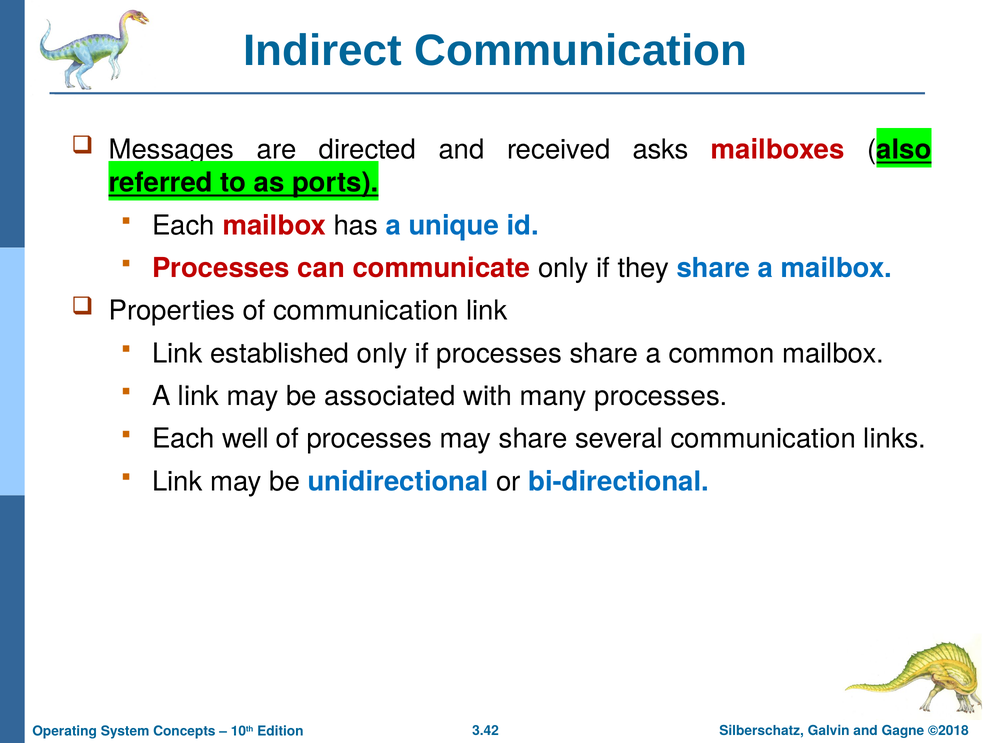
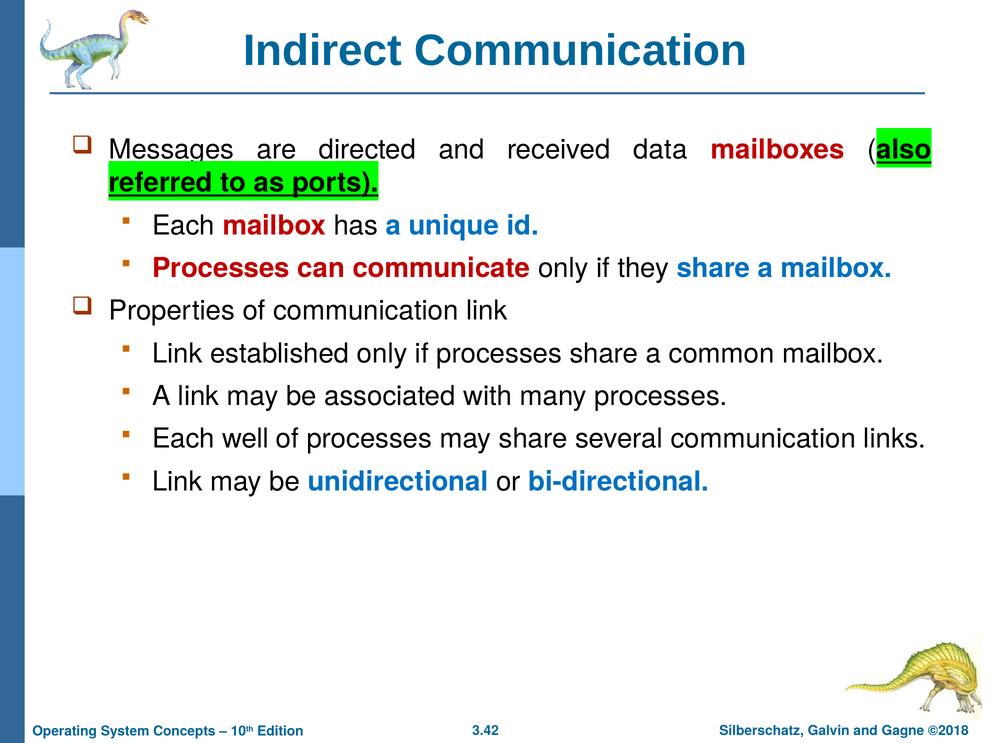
asks: asks -> data (660, 150)
